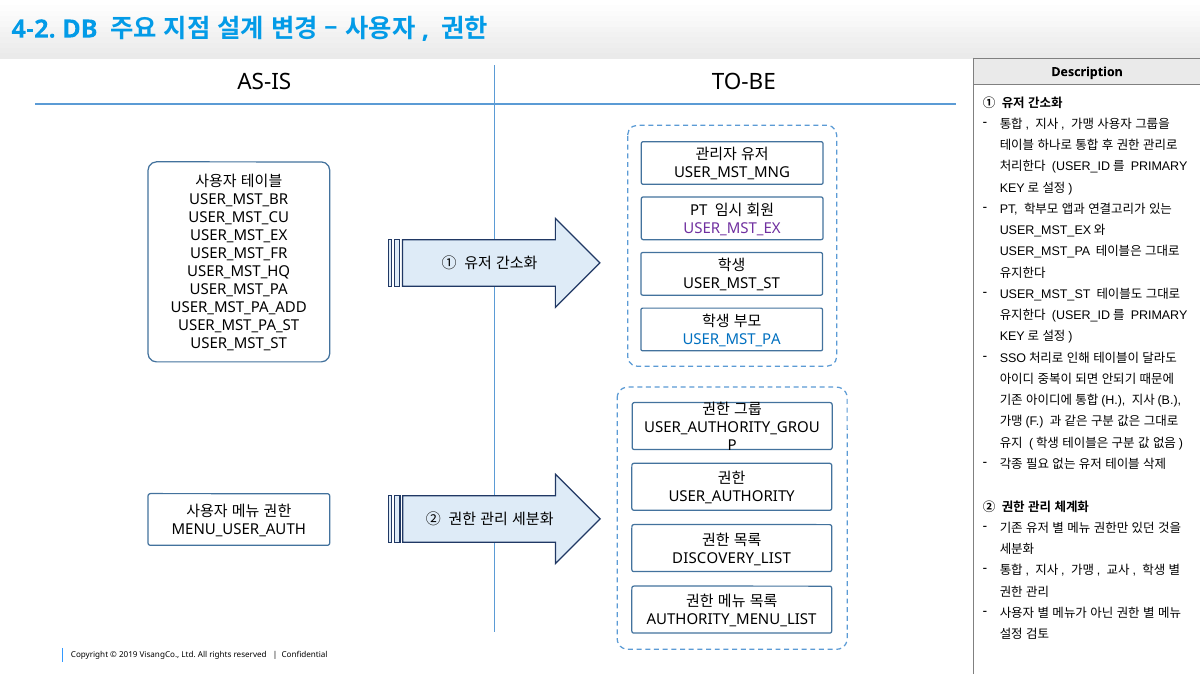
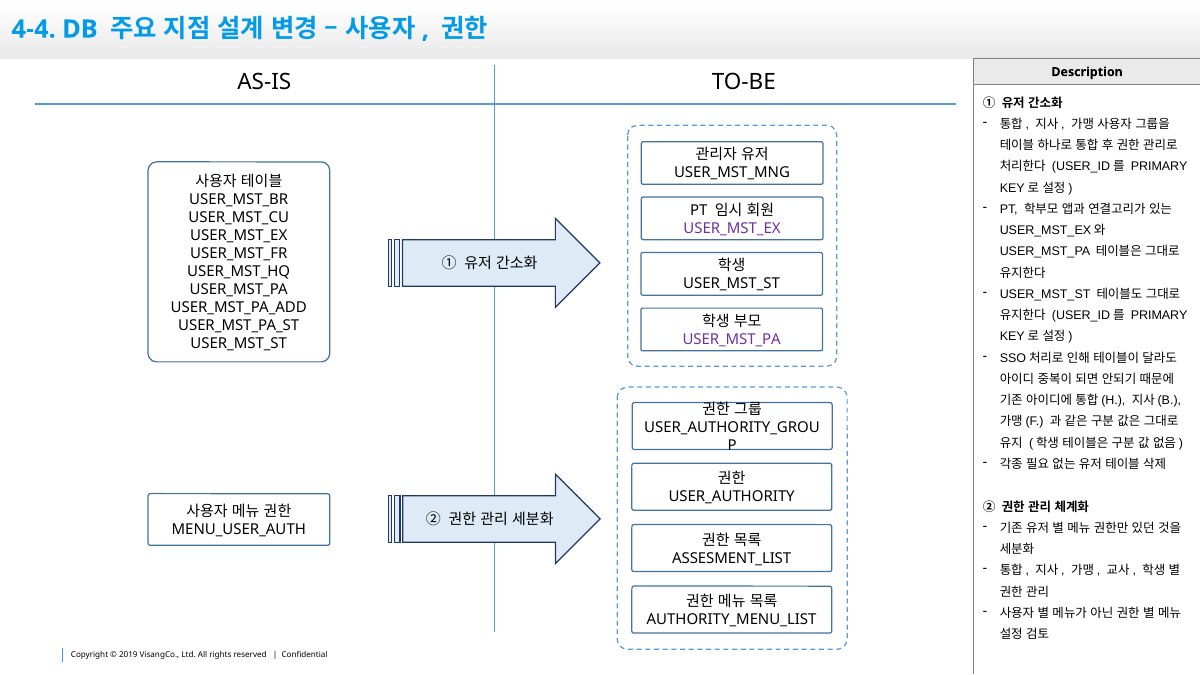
4-2: 4-2 -> 4-4 (34, 29)
USER_MST_PA colour: blue -> purple (732, 339)
DISCOVERY_LIST: DISCOVERY_LIST -> ASSESMENT_LIST (732, 558)
